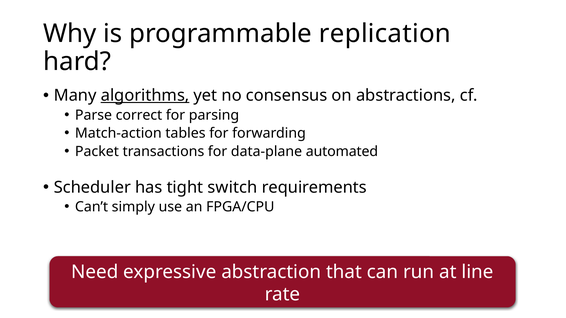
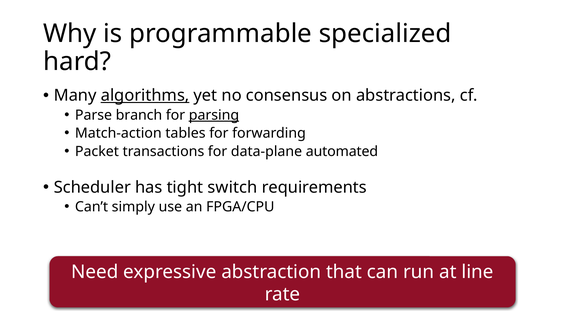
replication: replication -> specialized (385, 34)
correct: correct -> branch (139, 115)
parsing underline: none -> present (214, 115)
